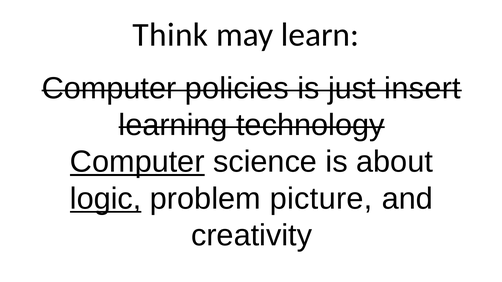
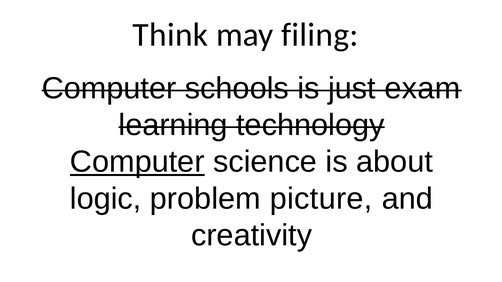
learn: learn -> filing (320, 35)
policies: policies -> schools (237, 88)
insert: insert -> exam (422, 88)
logic underline: present -> none (106, 199)
